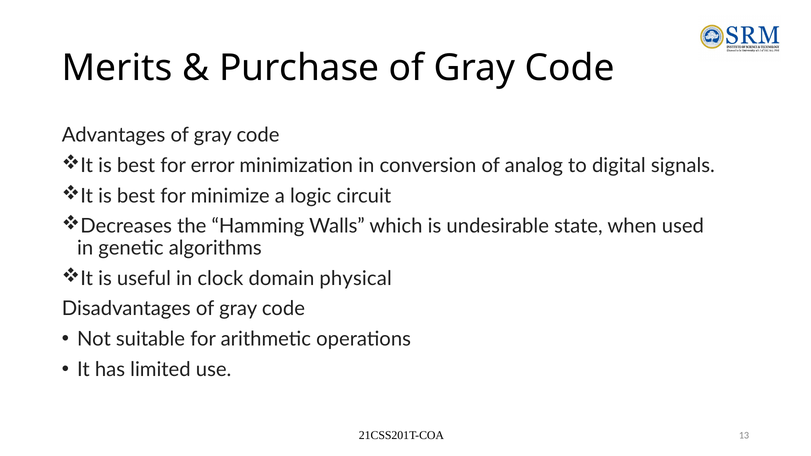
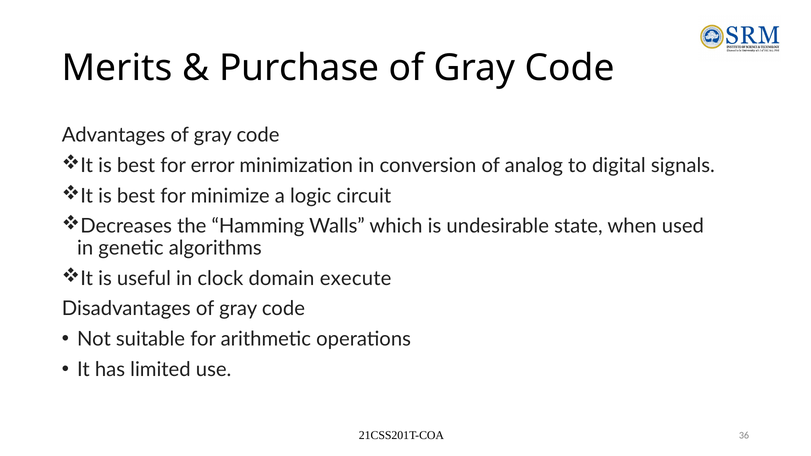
physical: physical -> execute (356, 279)
13: 13 -> 36 (744, 436)
